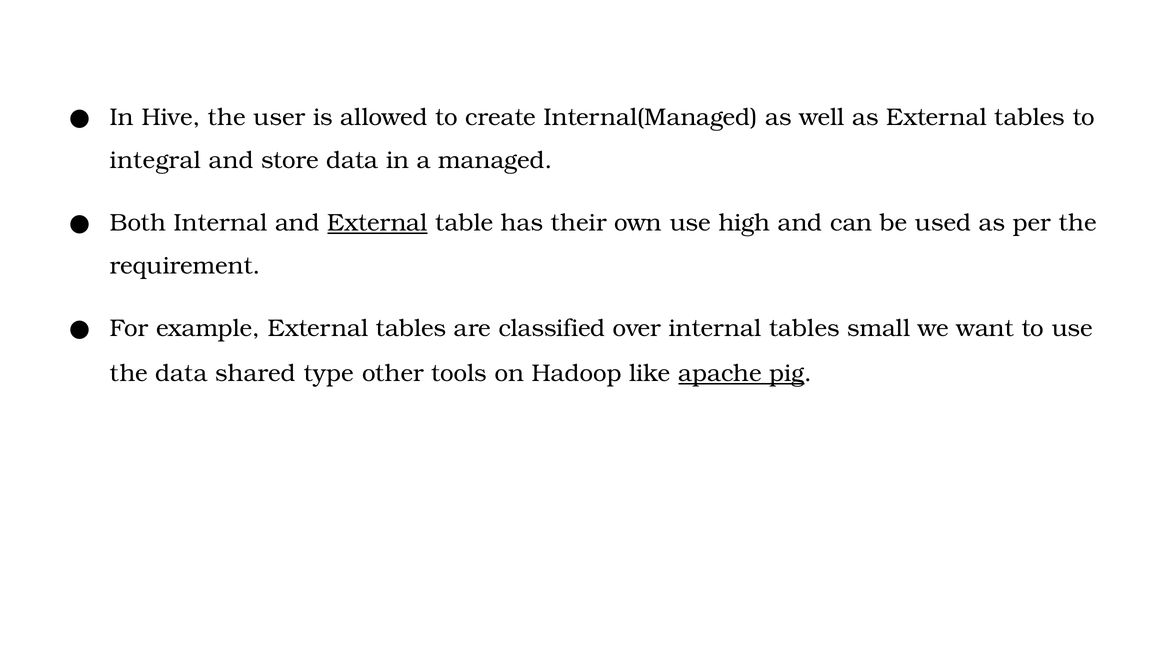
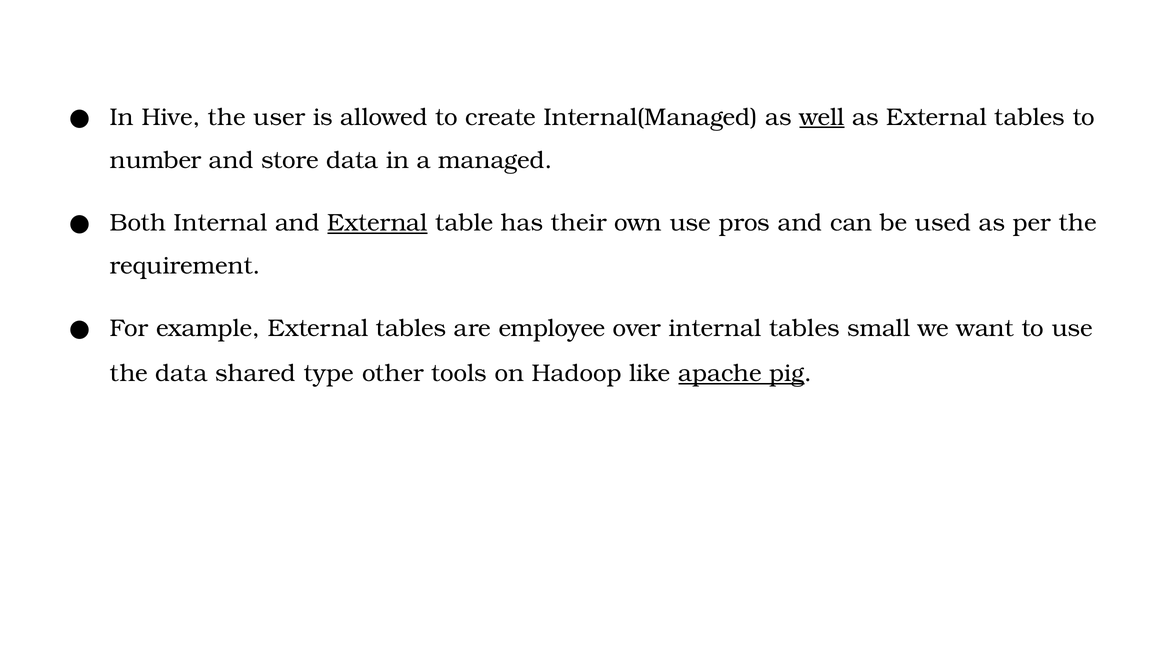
well underline: none -> present (822, 117)
integral: integral -> number (156, 160)
high: high -> pros (744, 223)
classified: classified -> employee (552, 329)
